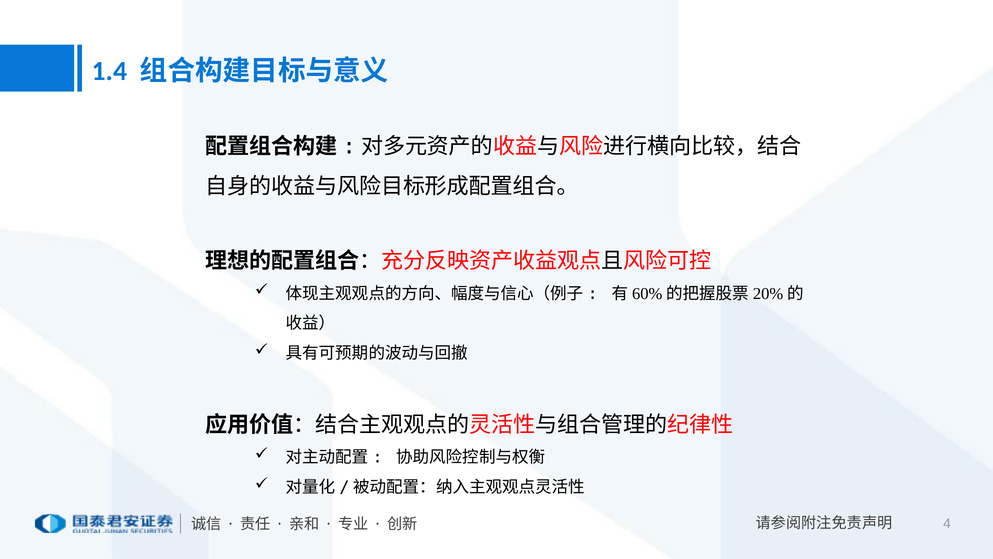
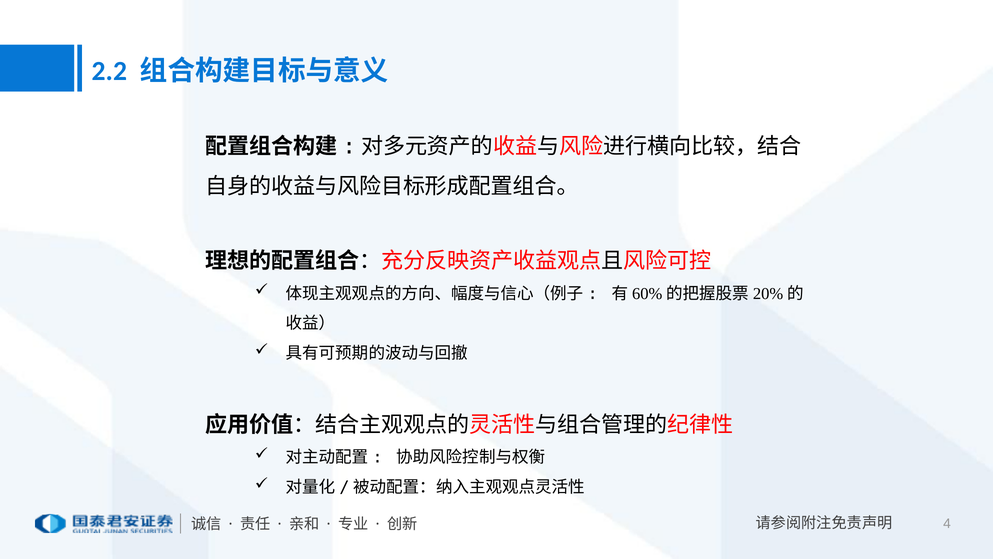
1.4: 1.4 -> 2.2 (109, 71)
